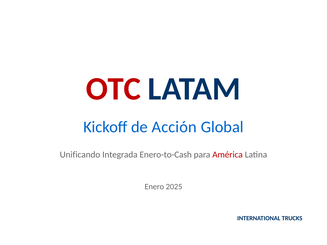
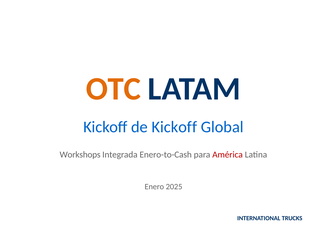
OTC colour: red -> orange (113, 89)
de Acción: Acción -> Kickoff (174, 127)
Unificando: Unificando -> Workshops (80, 155)
